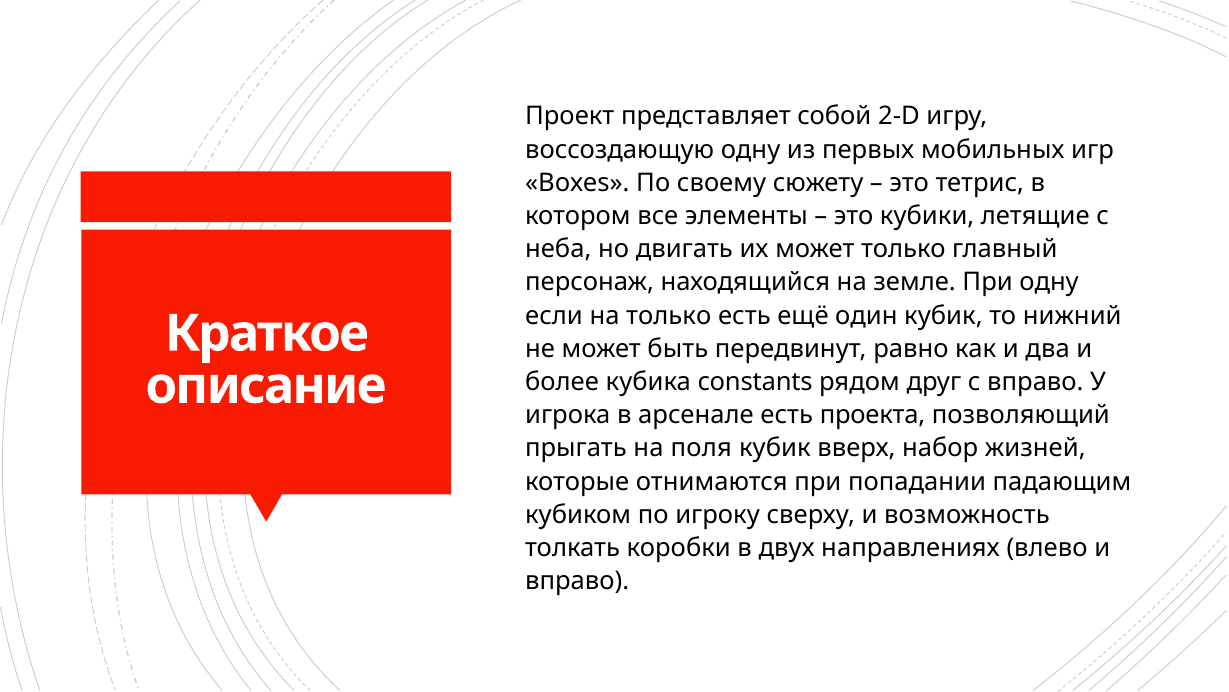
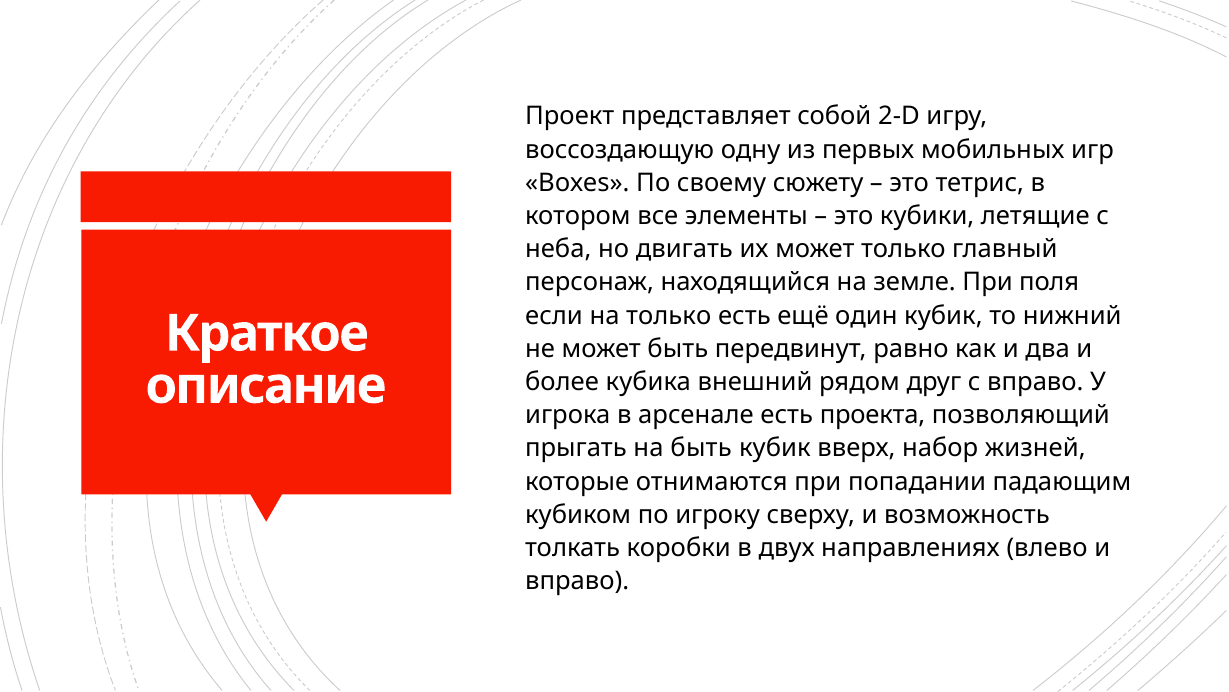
При одну: одну -> поля (1049, 282)
constants: constants -> внешний (755, 382)
на поля: поля -> быть (701, 448)
